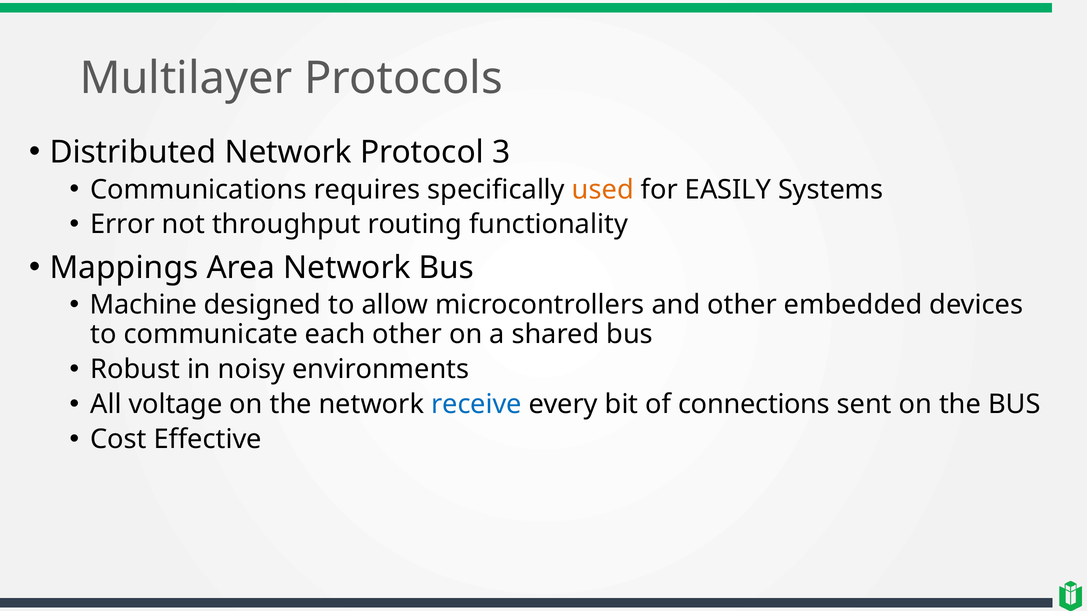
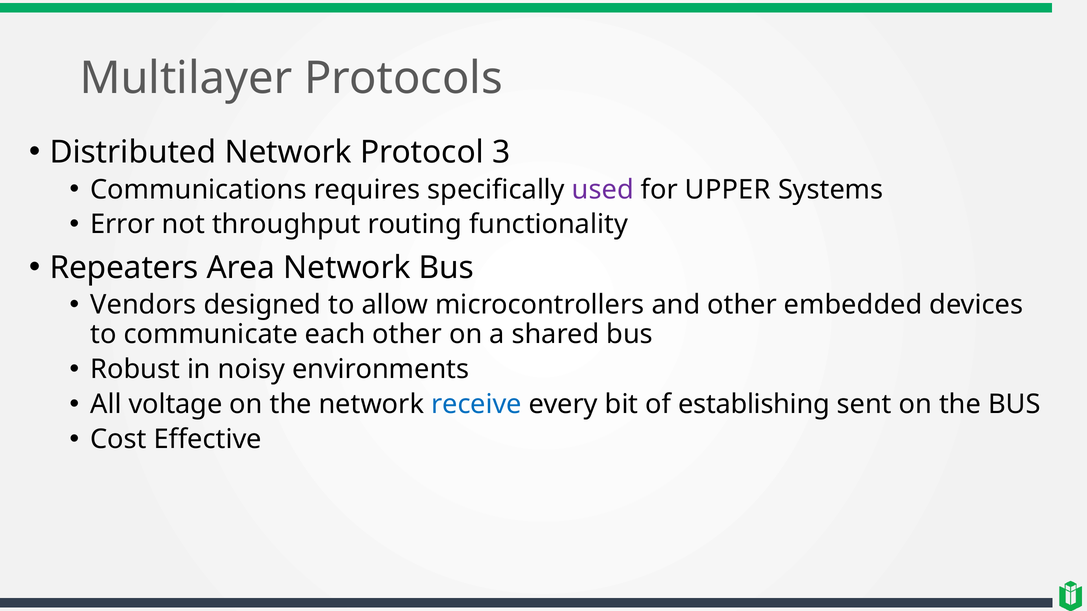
used colour: orange -> purple (603, 190)
EASILY: EASILY -> UPPER (728, 190)
Mappings: Mappings -> Repeaters (124, 268)
Machine: Machine -> Vendors (143, 305)
connections: connections -> establishing (754, 405)
